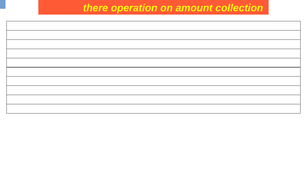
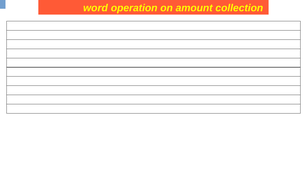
there: there -> word (95, 8)
